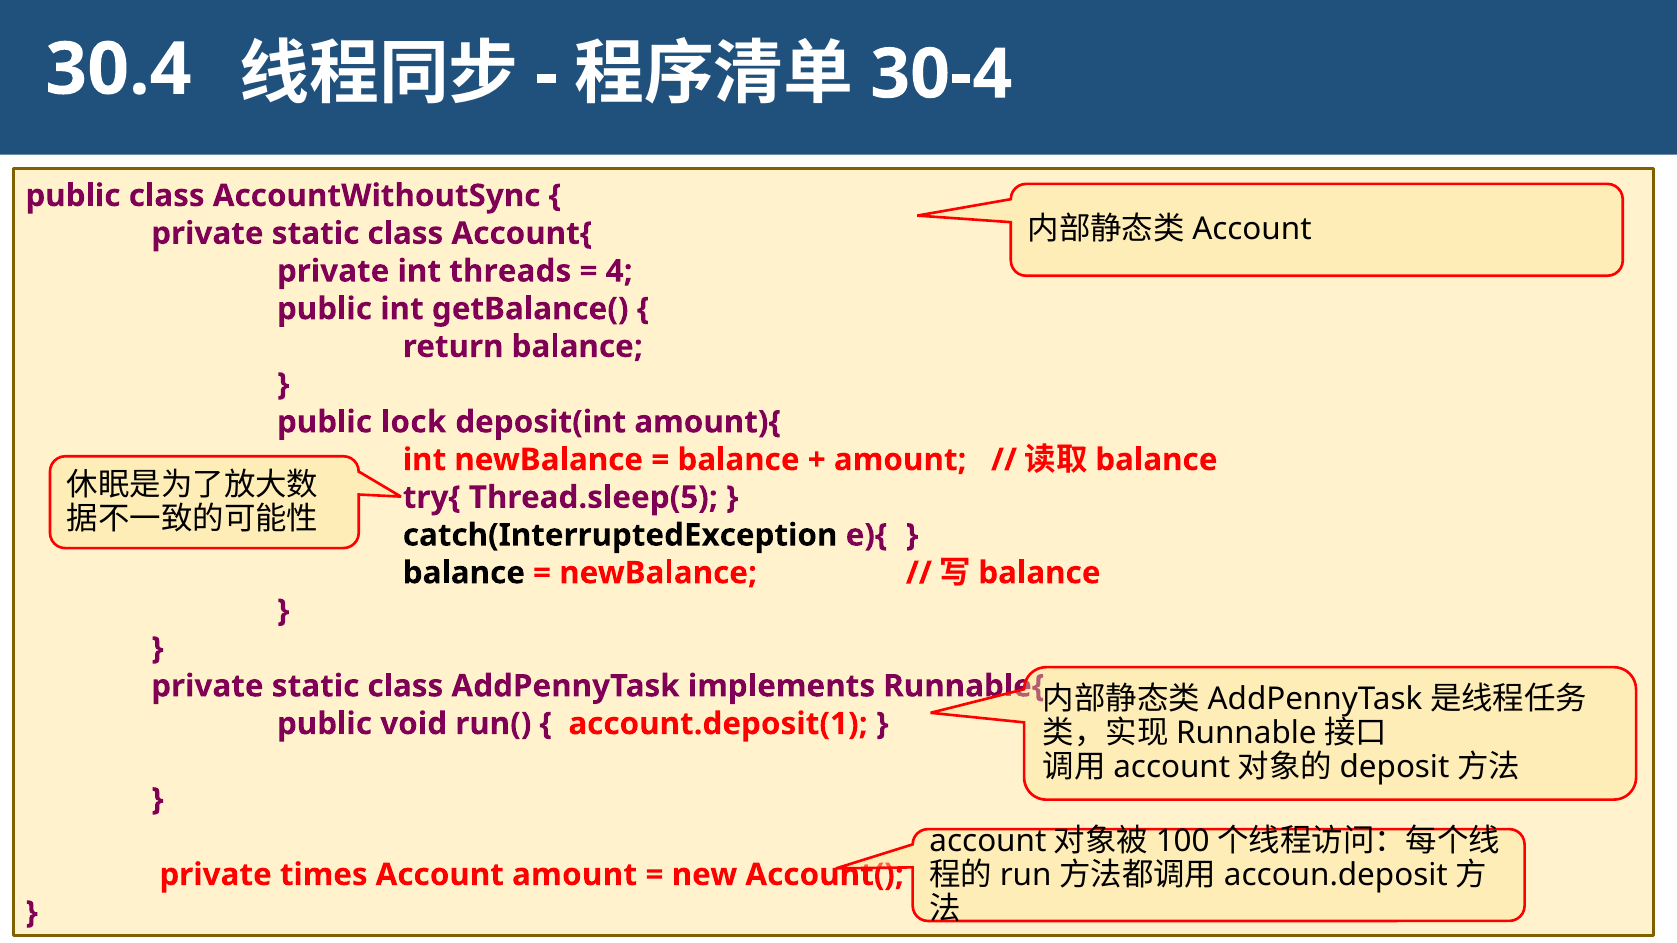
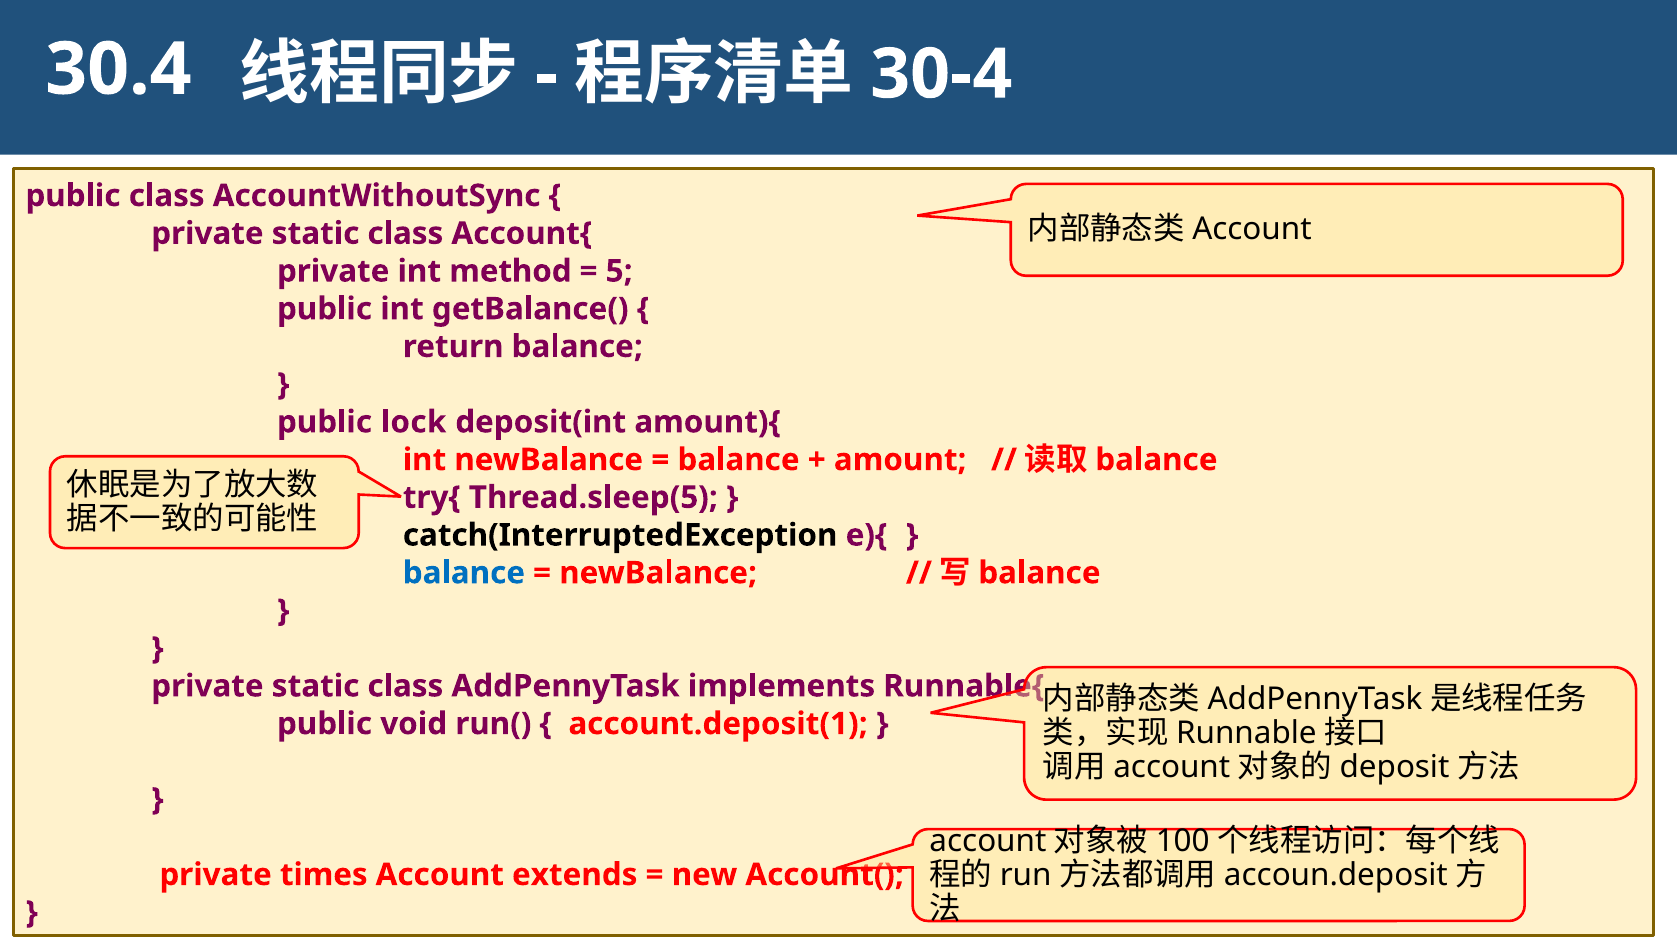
threads: threads -> method (510, 271)
4: 4 -> 5 (619, 271)
balance colour: black -> blue (464, 573)
Account amount: amount -> extends (575, 875)
